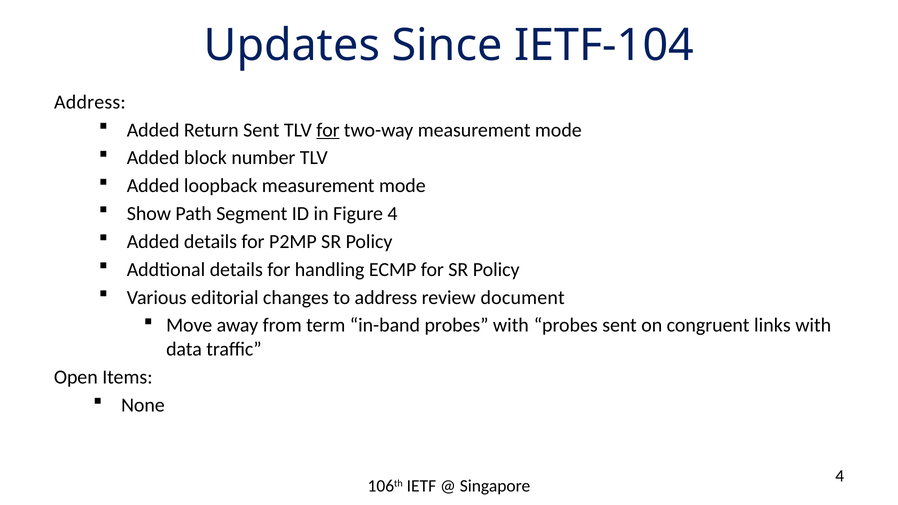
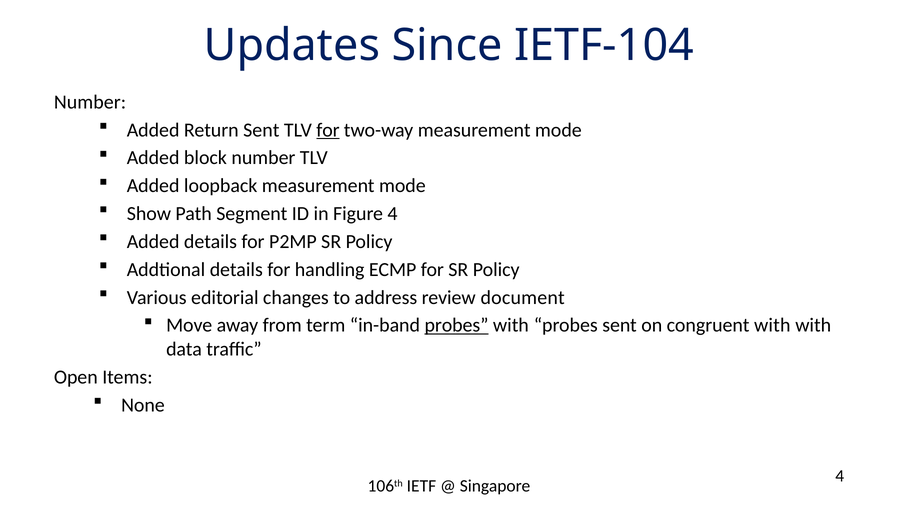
Address: Address -> Number (90, 102)
probes underline: none -> present (457, 325)
congruent links: links -> with (772, 325)
